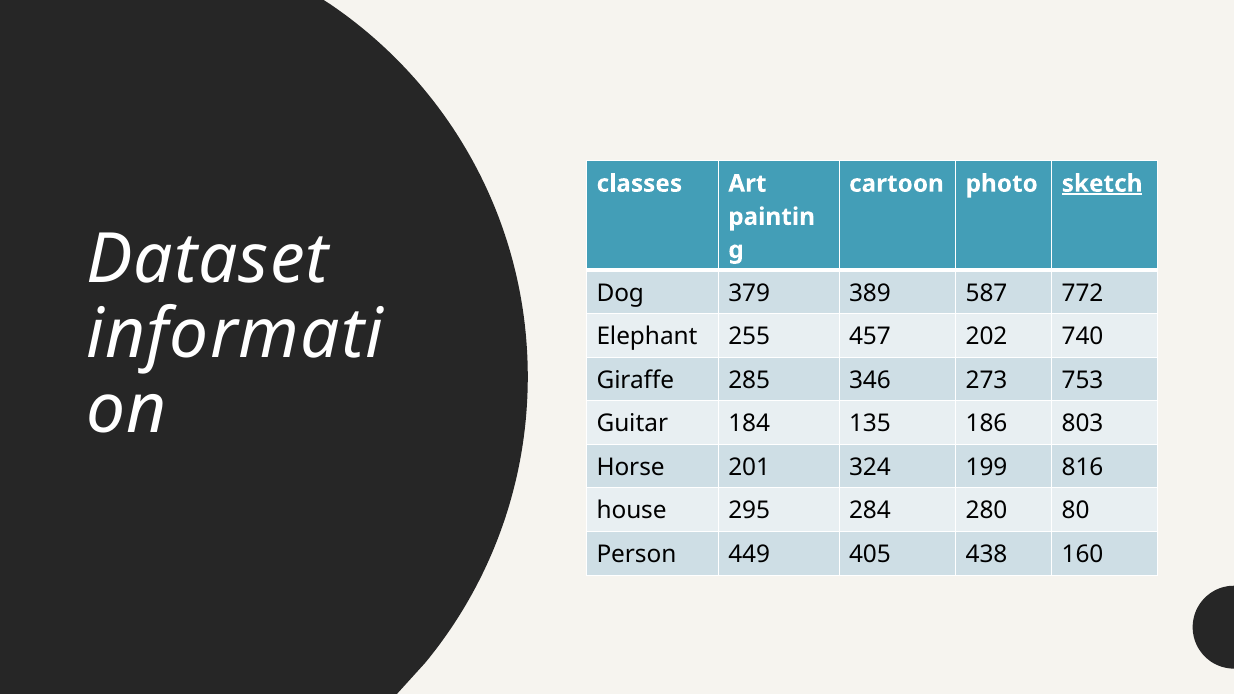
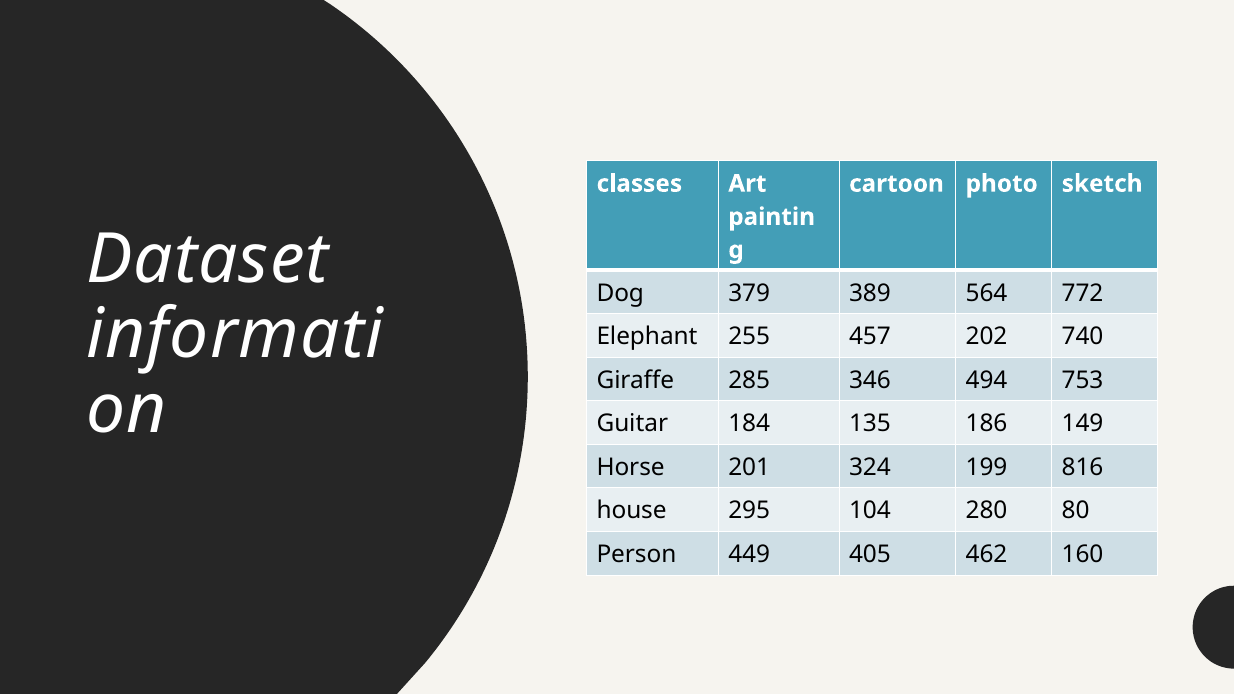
sketch underline: present -> none (1102, 184)
587: 587 -> 564 (987, 293)
273: 273 -> 494 (987, 380)
803: 803 -> 149 (1083, 424)
284: 284 -> 104 (870, 511)
438: 438 -> 462 (987, 555)
